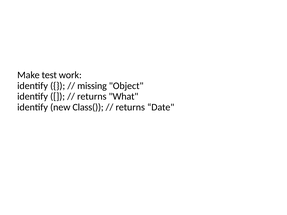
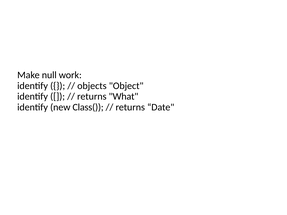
test: test -> null (49, 75)
missing: missing -> objects (92, 86)
